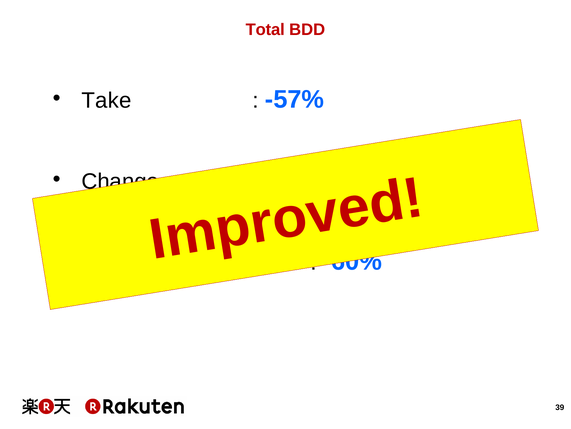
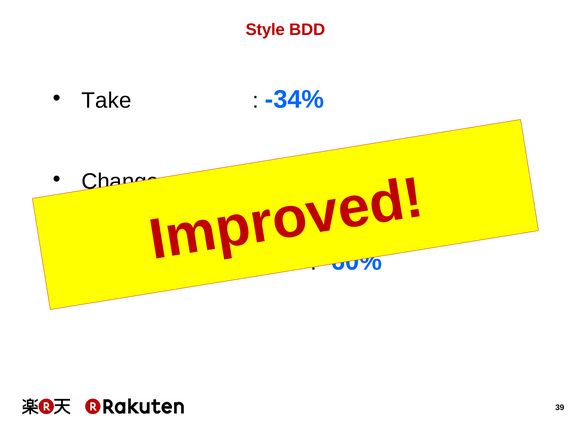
Total: Total -> Style (265, 30)
-57%: -57% -> -34% (295, 99)
